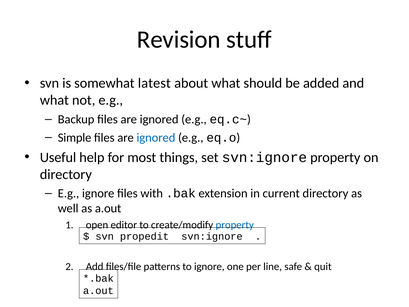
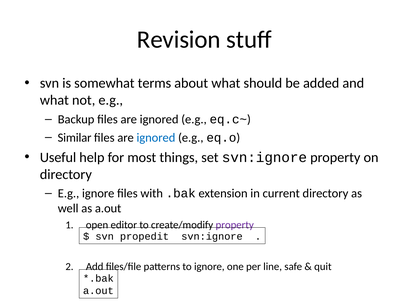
latest: latest -> terms (154, 83)
Simple: Simple -> Similar (75, 137)
property colour: blue -> purple (235, 225)
